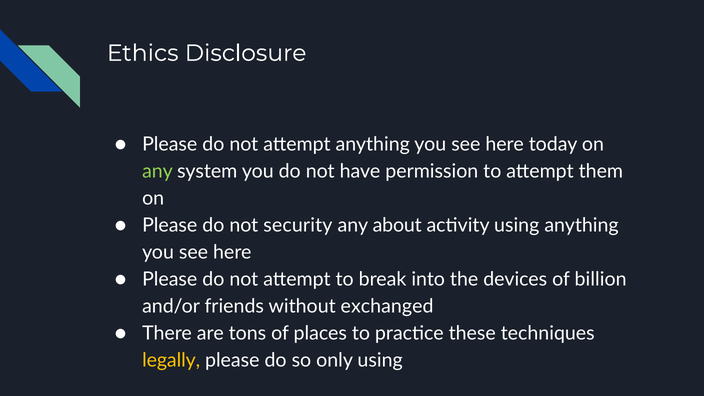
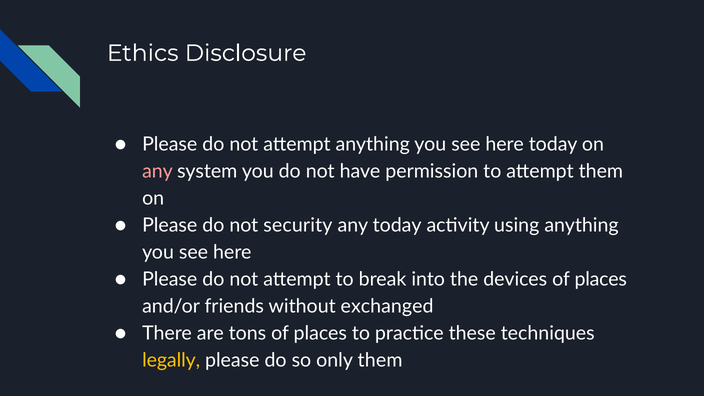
any colour: light green -> pink (157, 171)
any about: about -> today (397, 225)
devices of billion: billion -> places (601, 279)
only using: using -> them (380, 360)
